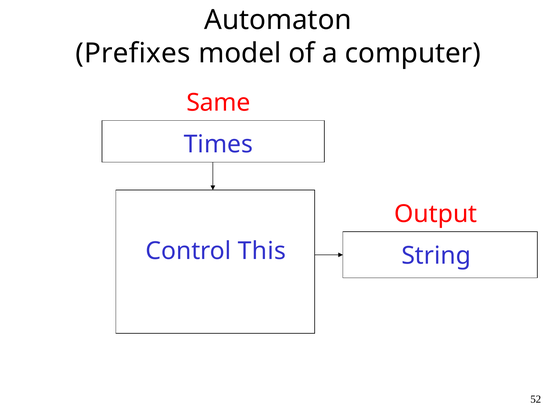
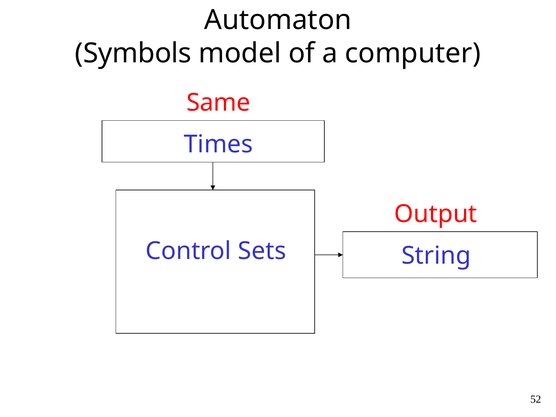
Prefixes: Prefixes -> Symbols (133, 53)
This: This -> Sets (262, 251)
